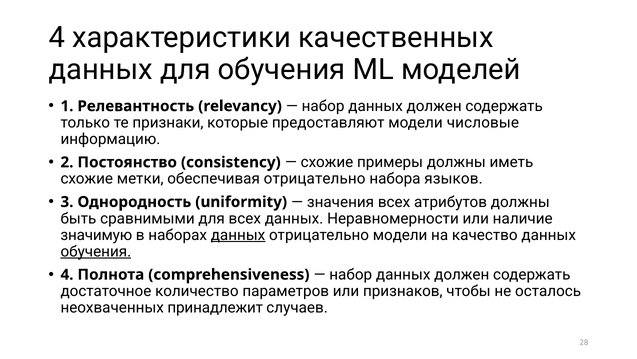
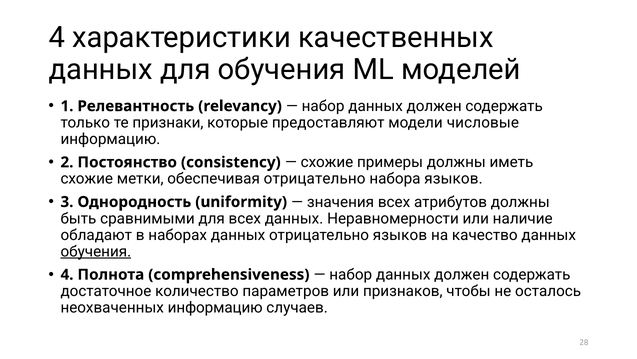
значимую: значимую -> обладают (96, 235)
данных underline: present -> none (238, 235)
отрицательно модели: модели -> языков (400, 235)
неохваченных принадлежит: принадлежит -> информацию (215, 307)
